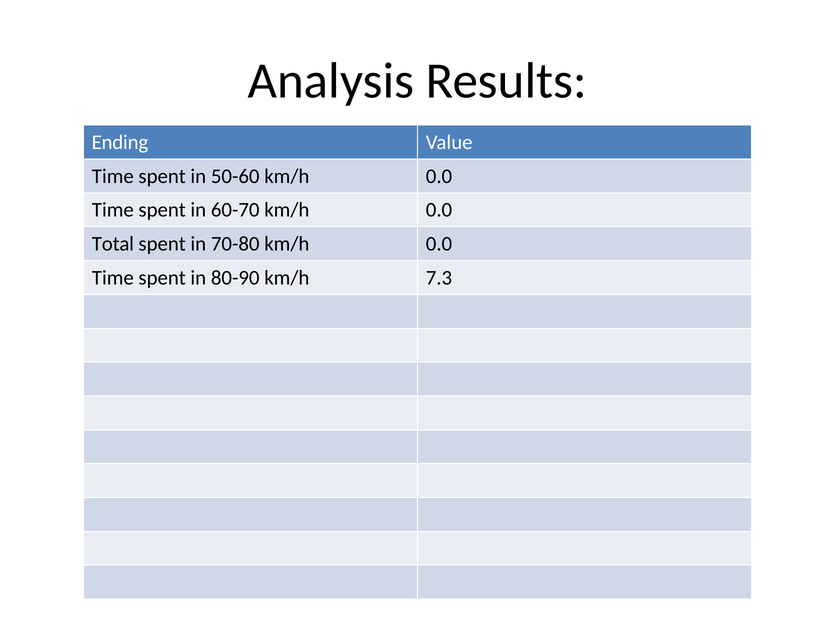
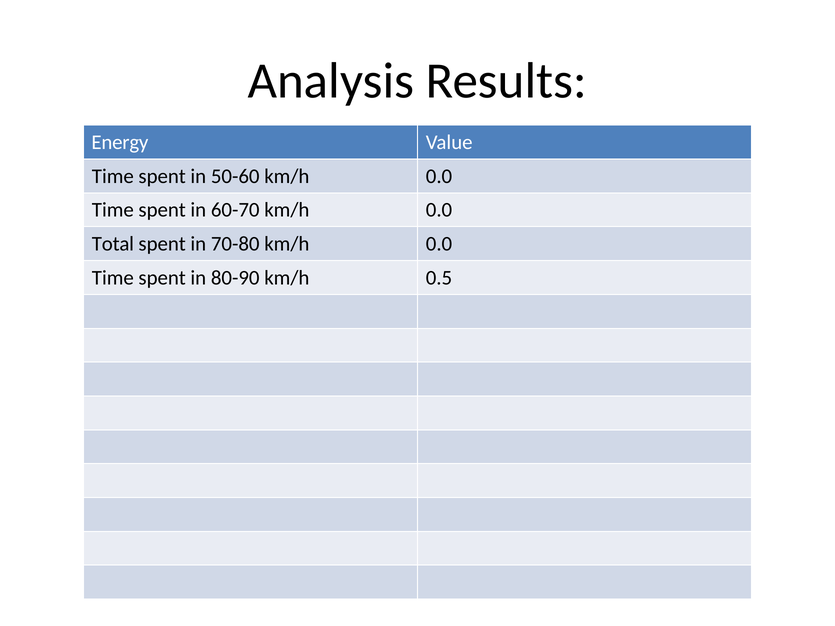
Ending: Ending -> Energy (120, 142)
7.3: 7.3 -> 0.5 (439, 278)
